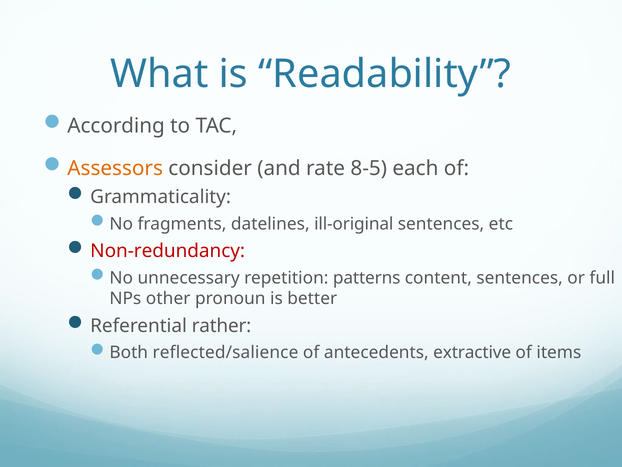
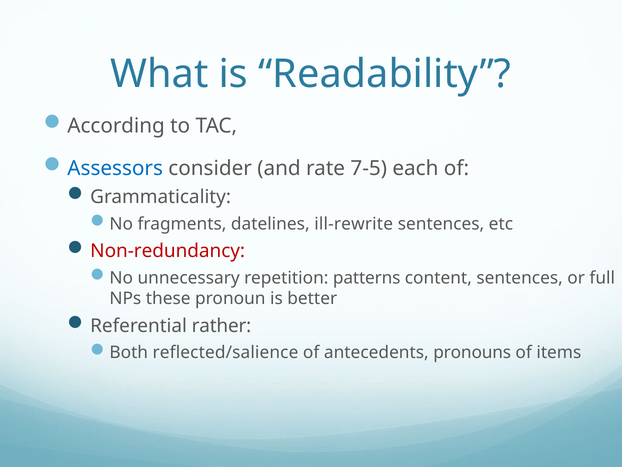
Assessors colour: orange -> blue (115, 168)
8-5: 8-5 -> 7-5 (369, 168)
ill-original: ill-original -> ill-rewrite (354, 224)
other: other -> these (168, 298)
extractive: extractive -> pronouns (472, 352)
